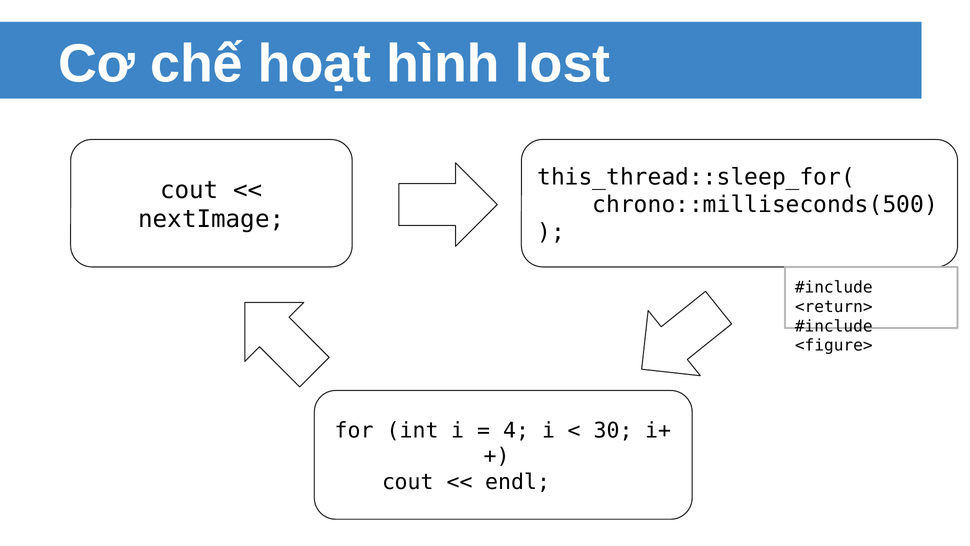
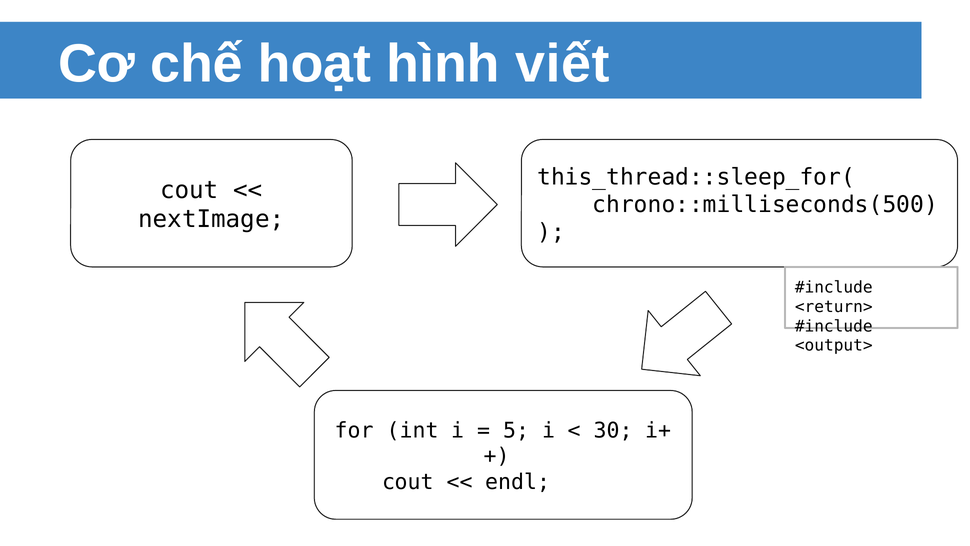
lost: lost -> viết (562, 64)
<figure>: <figure> -> <output> (834, 345)
4: 4 -> 5 (516, 430)
